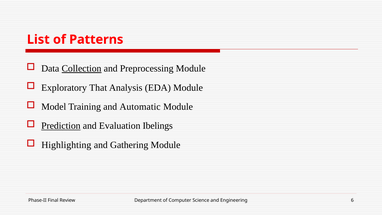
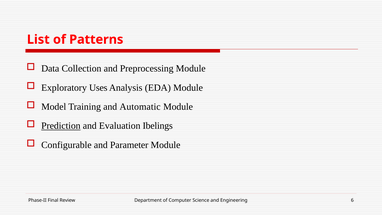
Collection underline: present -> none (82, 68)
That: That -> Uses (98, 88)
Highlighting: Highlighting -> Configurable (66, 145)
Gathering: Gathering -> Parameter (129, 145)
